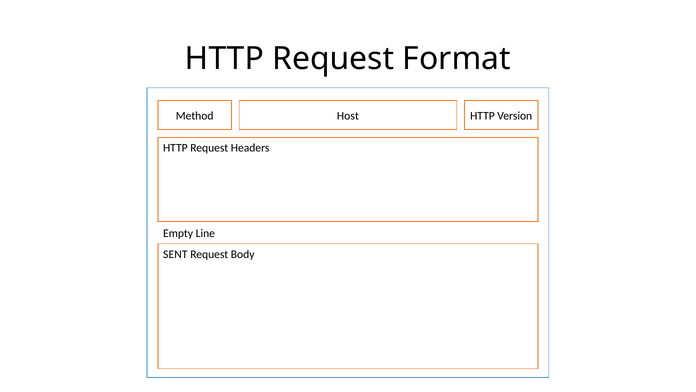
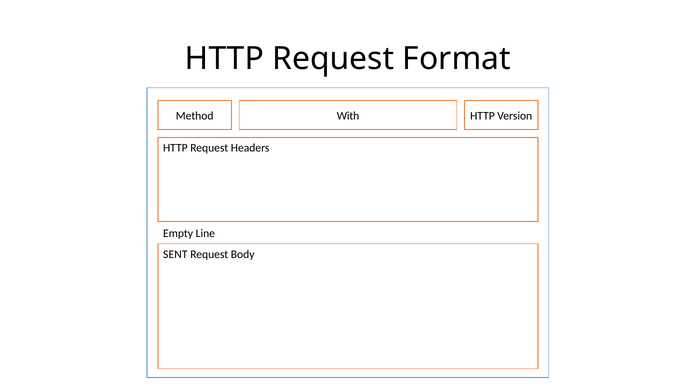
Host: Host -> With (348, 116)
